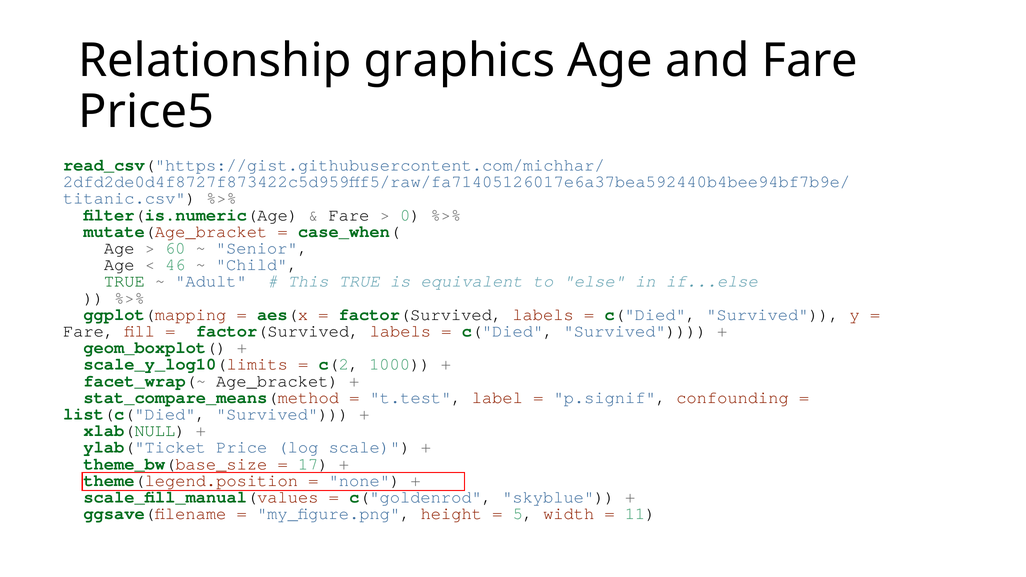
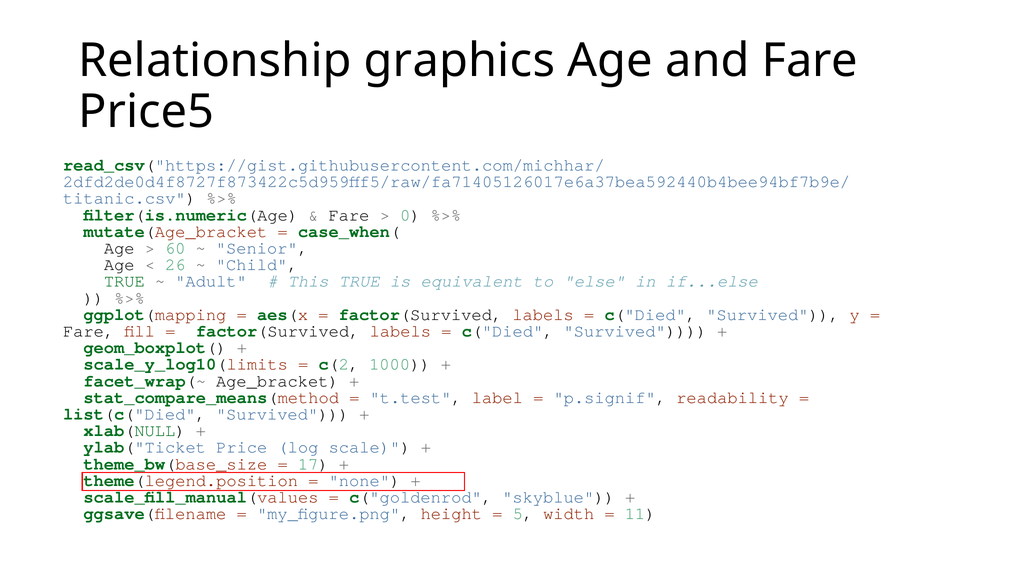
46: 46 -> 26 (175, 265)
confounding: confounding -> readability (733, 398)
